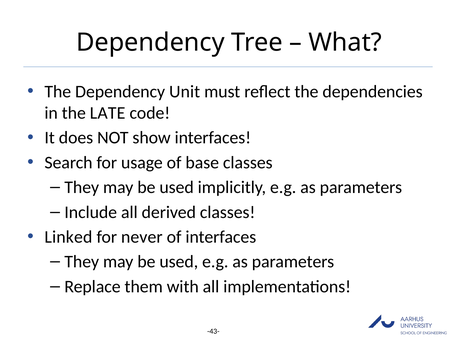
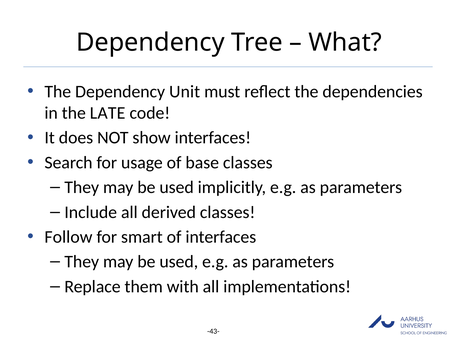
Linked: Linked -> Follow (68, 237)
never: never -> smart (142, 237)
